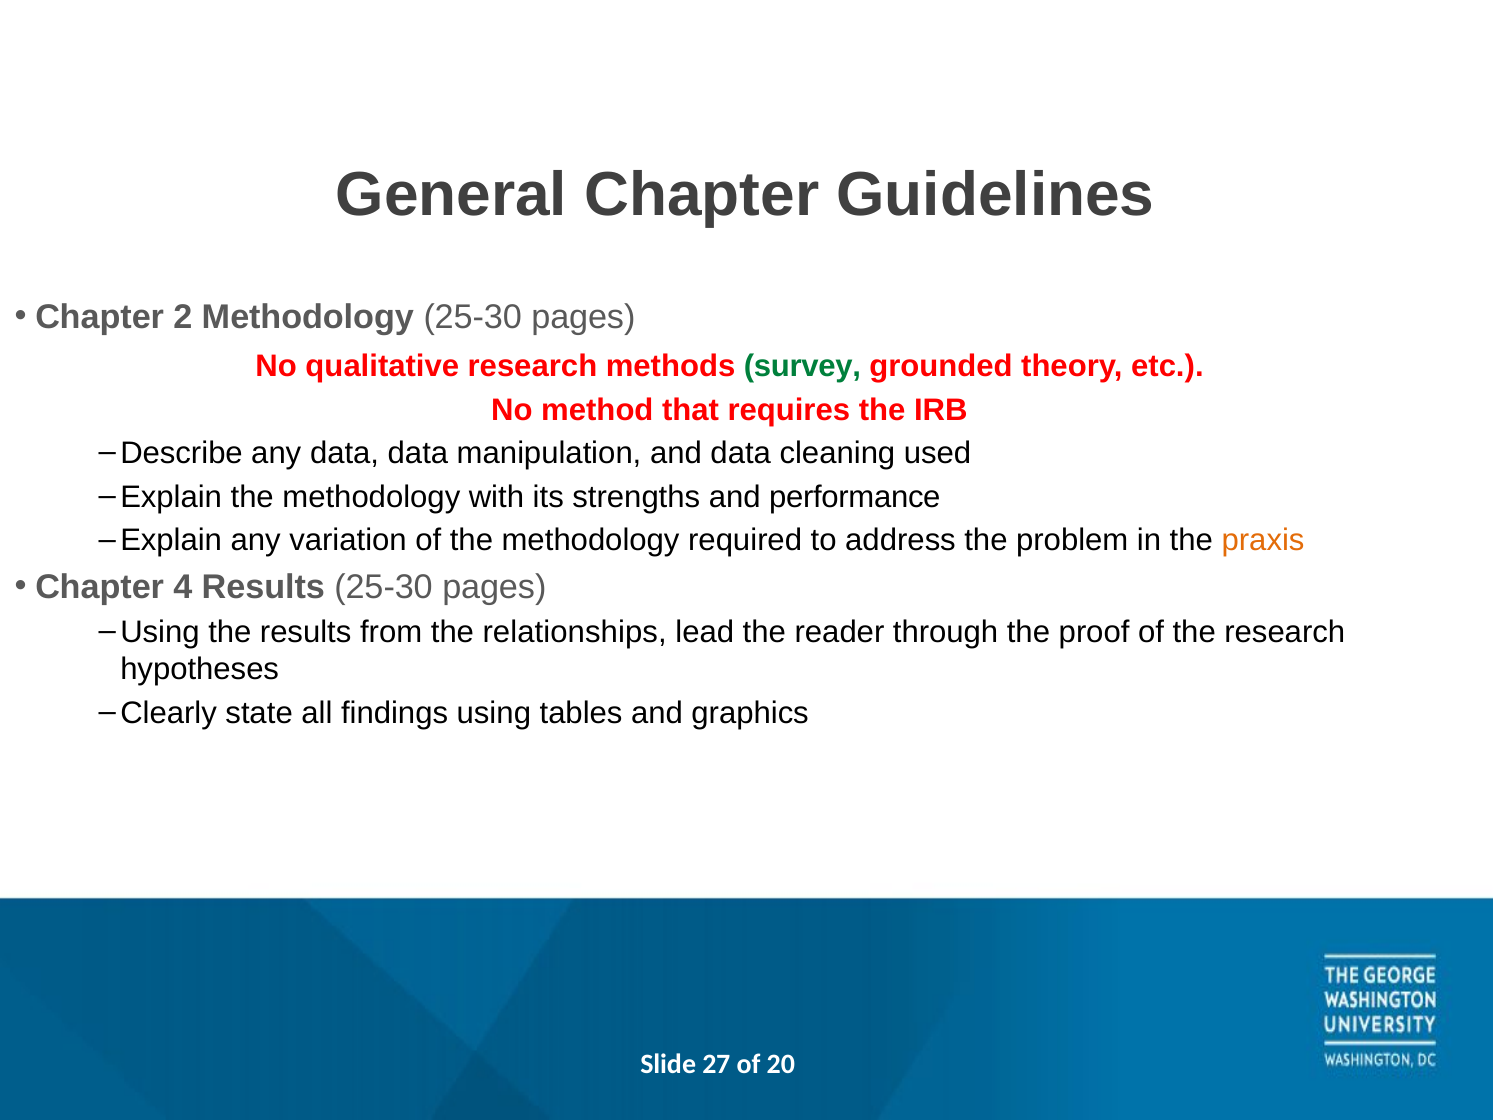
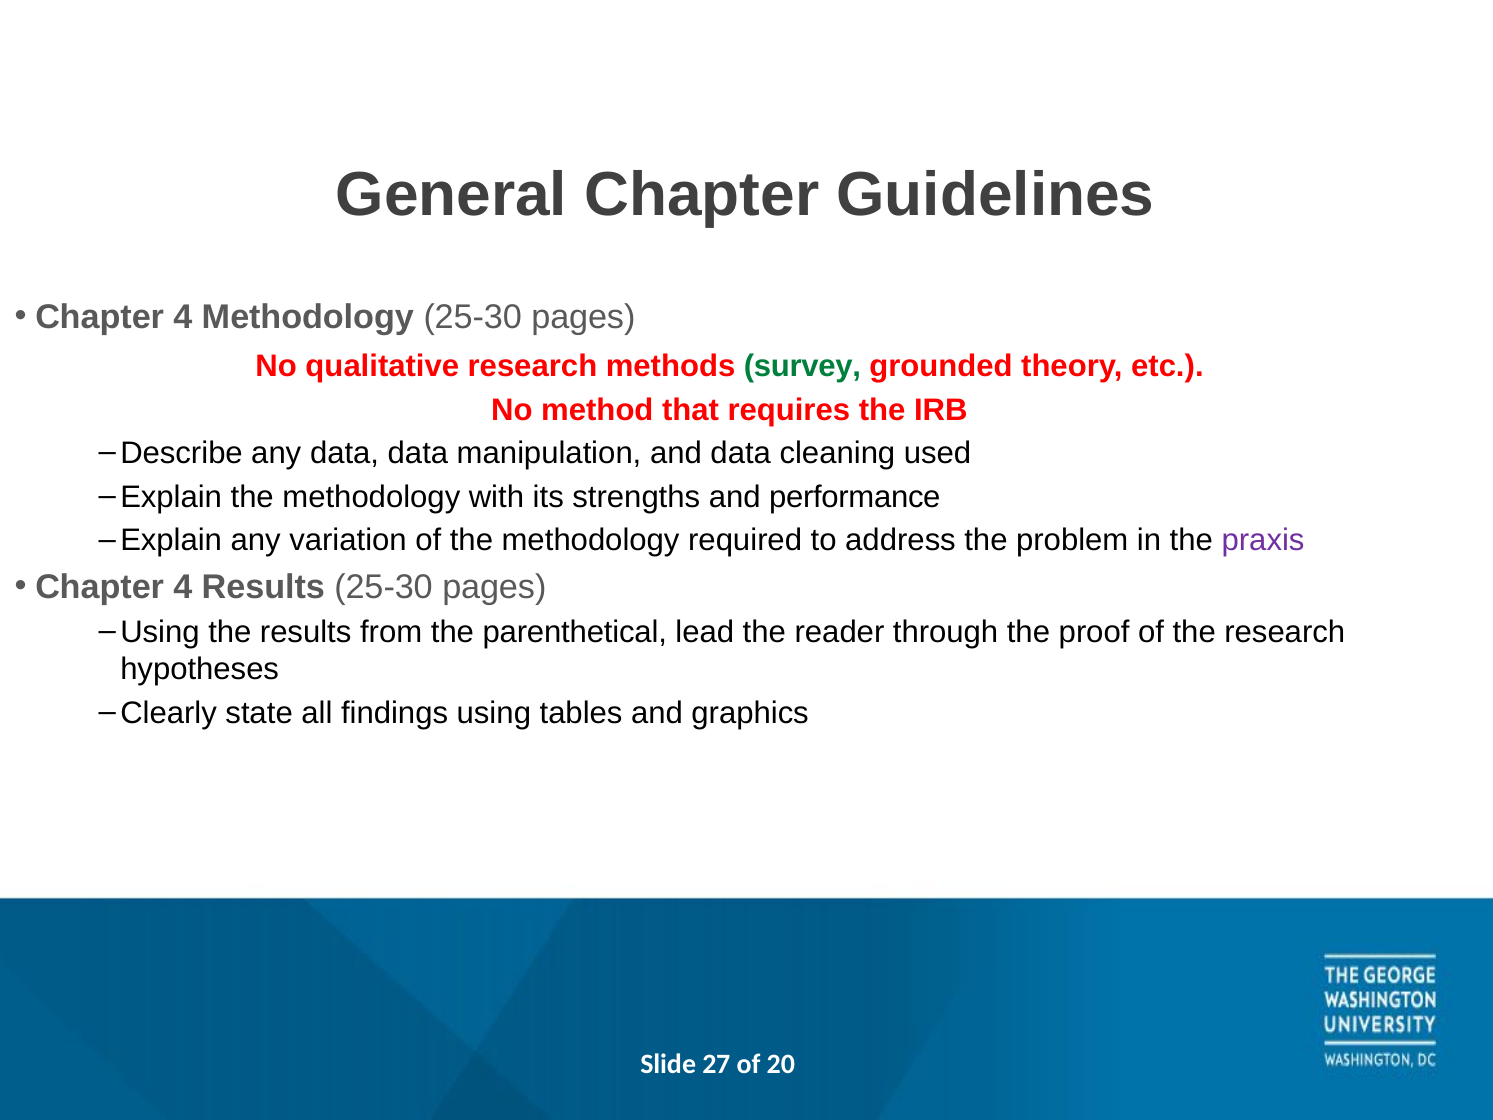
2: 2 -> 4 (183, 317)
praxis colour: orange -> purple (1263, 541)
relationships: relationships -> parenthetical (575, 632)
